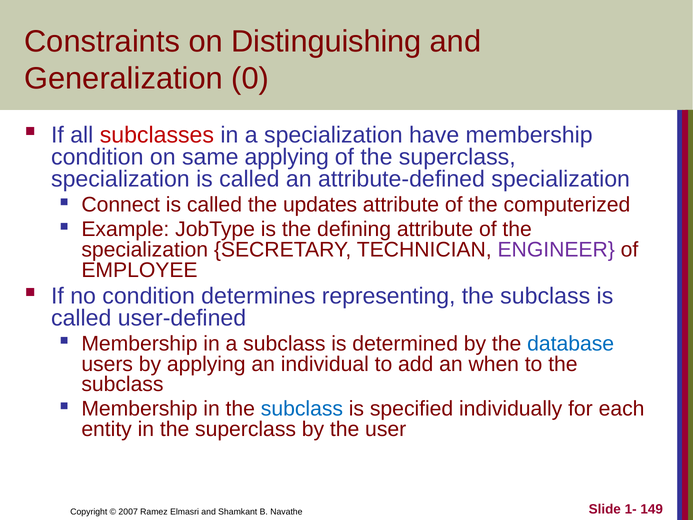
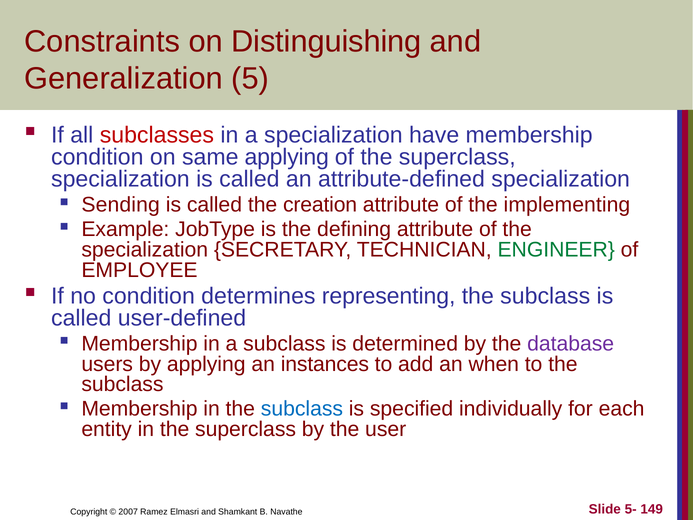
0: 0 -> 5 (250, 78)
Connect: Connect -> Sending (121, 205)
updates: updates -> creation (320, 205)
computerized: computerized -> implementing (567, 205)
ENGINEER colour: purple -> green (556, 250)
database colour: blue -> purple (571, 344)
individual: individual -> instances (325, 364)
1-: 1- -> 5- (631, 509)
